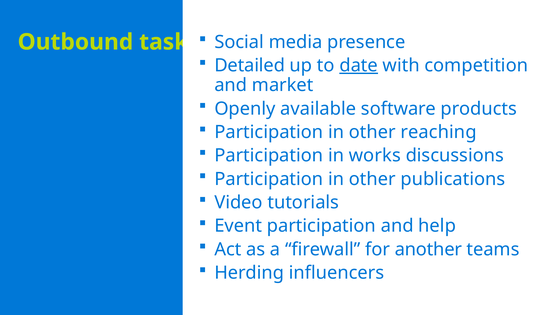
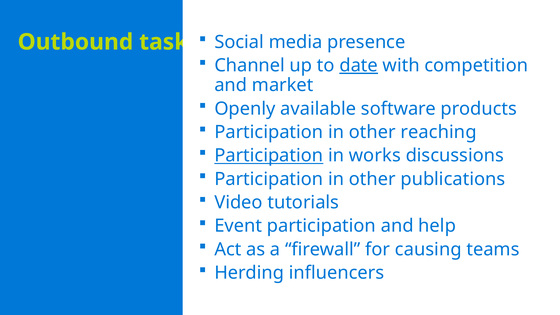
Detailed: Detailed -> Channel (250, 65)
Participation underline: none -> present (269, 156)
another: another -> causing (428, 249)
